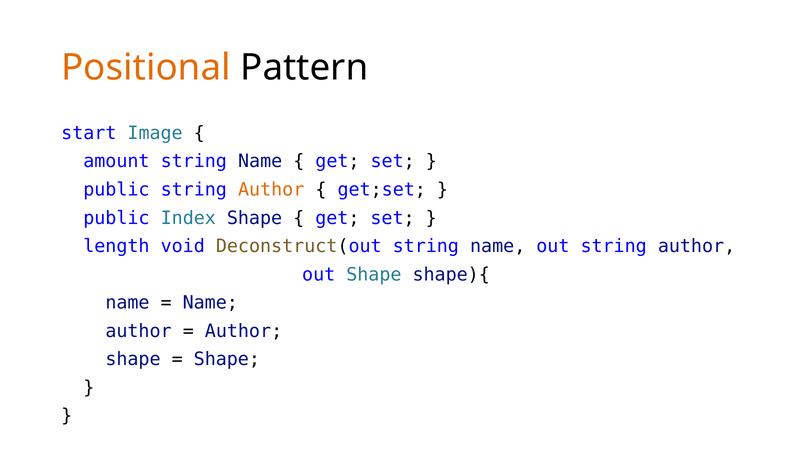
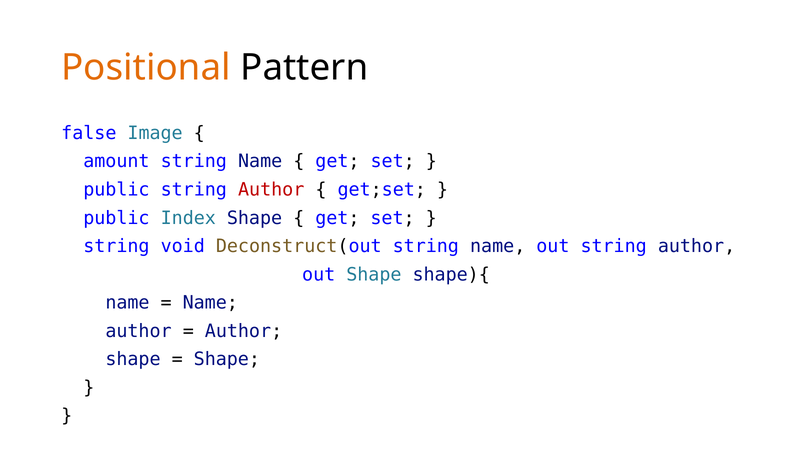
start: start -> false (89, 133)
Author colour: orange -> red (271, 190)
length: length -> string (116, 246)
